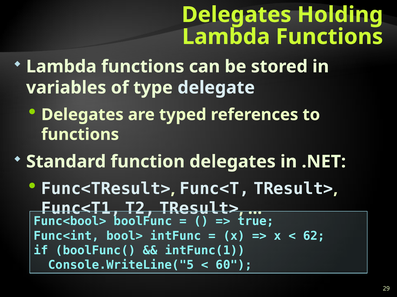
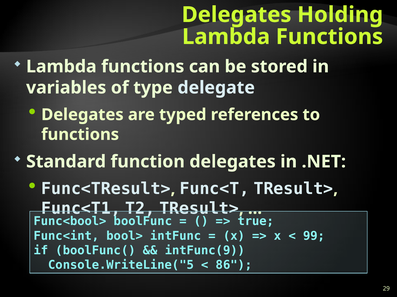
62: 62 -> 99 (314, 236)
intFunc(1: intFunc(1 -> intFunc(9 (205, 251)
60: 60 -> 86 (234, 265)
